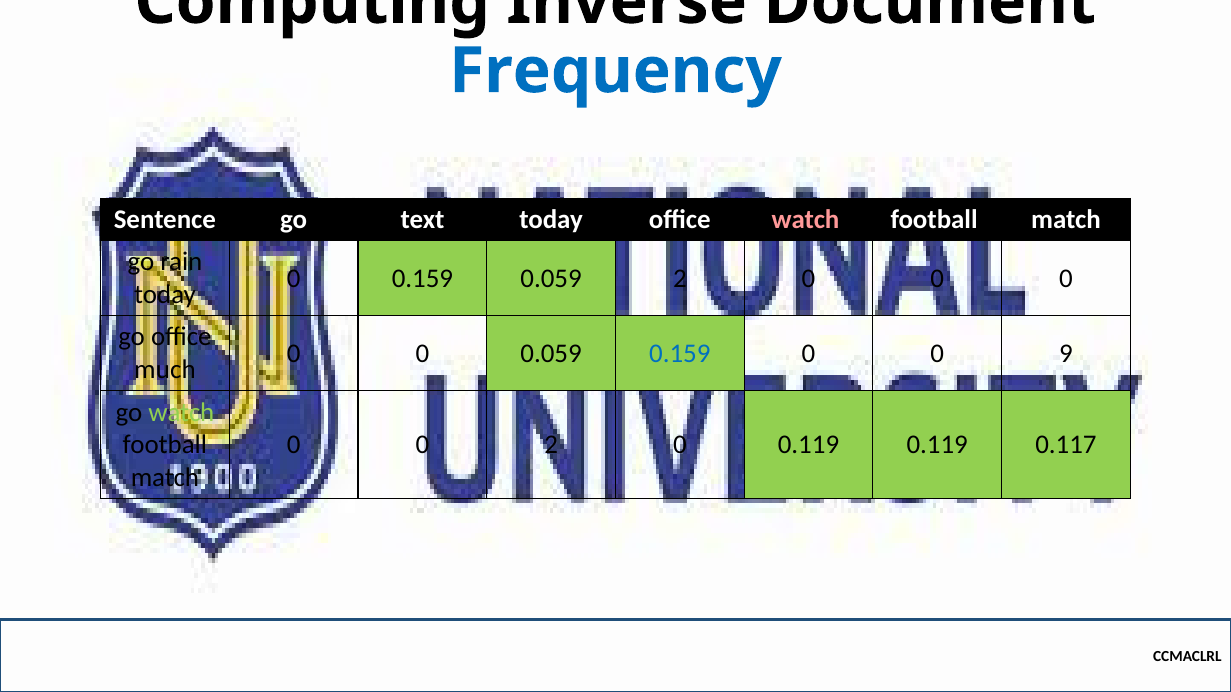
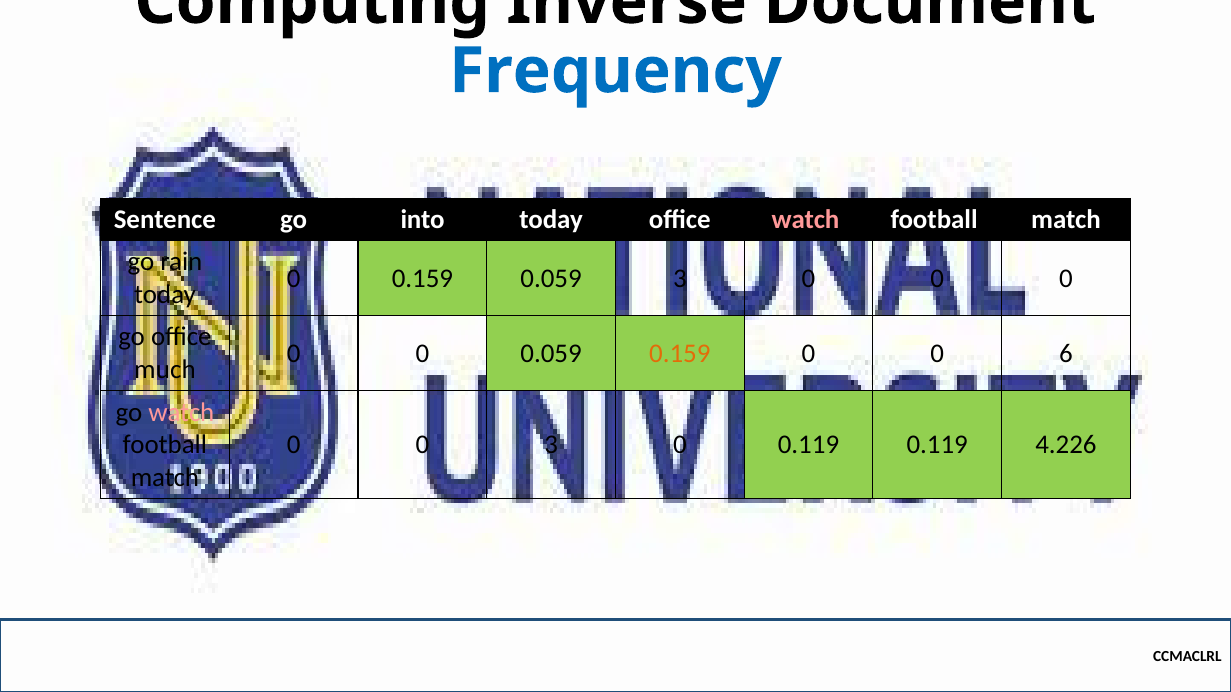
text: text -> into (423, 220)
0.059 2: 2 -> 3 (680, 279)
0.159 colour: blue -> orange (680, 354)
9: 9 -> 6 (1066, 354)
watch colour: light green -> pink (181, 412)
0 2: 2 -> 3 (551, 445)
0.117: 0.117 -> 4.226 (1066, 445)
